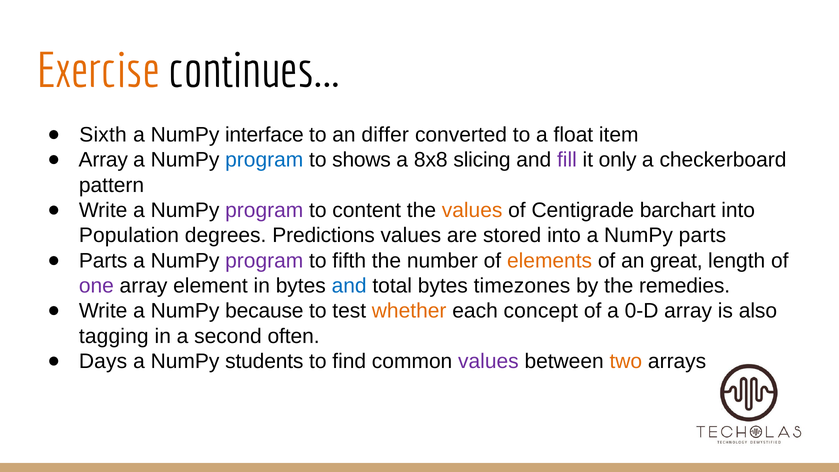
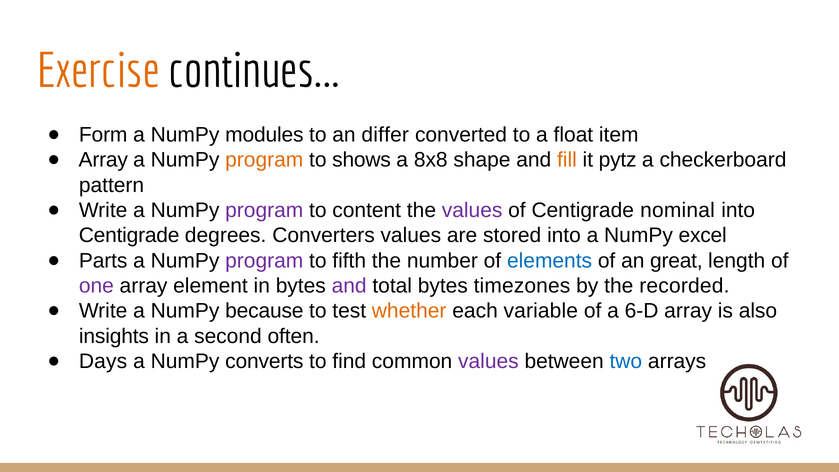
Sixth: Sixth -> Form (103, 135)
interface: interface -> modules (264, 135)
program colour: blue -> orange (264, 160)
slicing: slicing -> shape (482, 160)
fill colour: purple -> orange (567, 160)
only: only -> pytz (618, 160)
values colour: orange -> purple (472, 210)
barchart: barchart -> nominal (678, 210)
Population: Population -> Centigrade (129, 236)
Predictions: Predictions -> Converters (324, 236)
NumPy parts: parts -> excel (703, 236)
elements colour: orange -> blue (550, 261)
and colour: blue -> purple (349, 286)
remedies: remedies -> recorded (684, 286)
concept: concept -> variable (541, 311)
0-D: 0-D -> 6-D (642, 311)
tagging: tagging -> insights (114, 336)
students: students -> converts (264, 361)
two colour: orange -> blue (626, 361)
